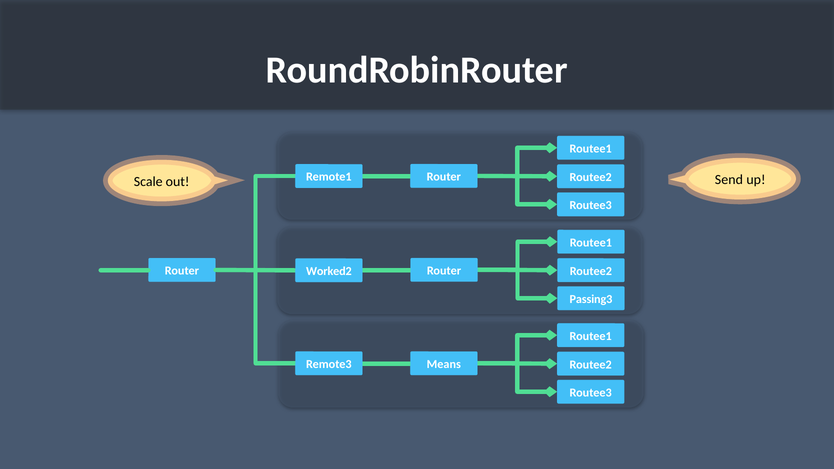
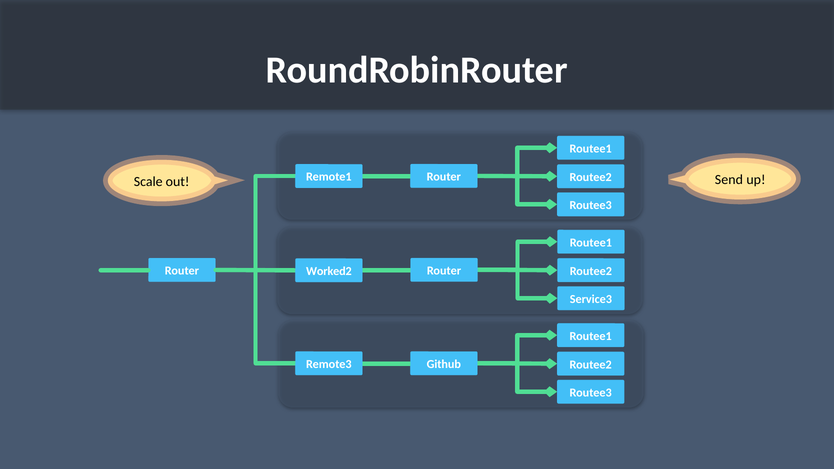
Passing3: Passing3 -> Service3 (591, 299)
Means: Means -> Github (444, 364)
